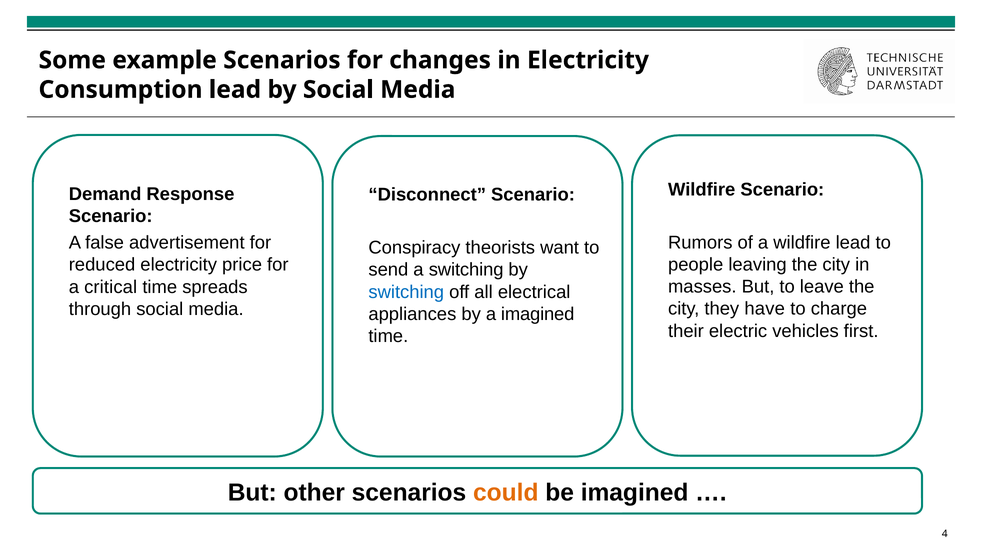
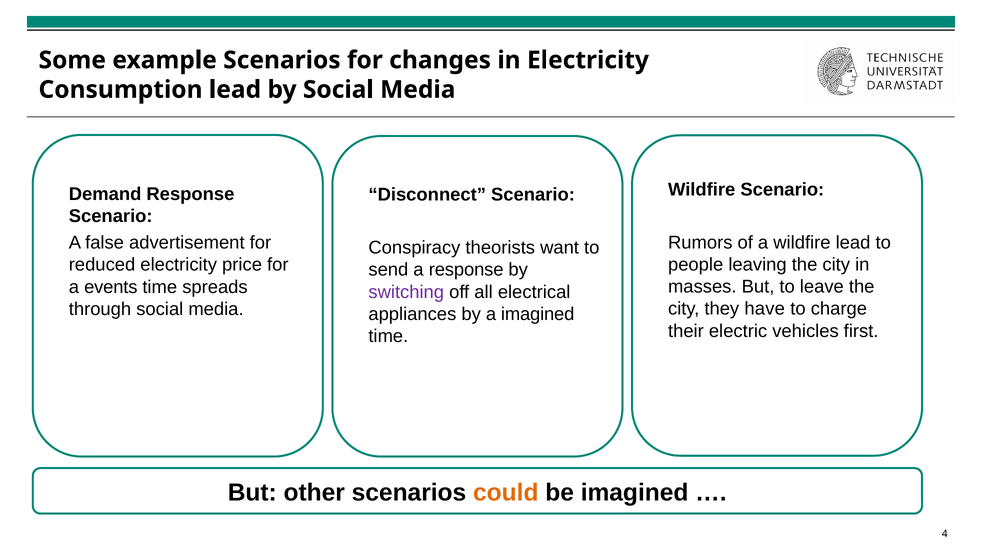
a switching: switching -> response (466, 270)
critical: critical -> events (111, 287)
switching colour: blue -> purple (406, 292)
